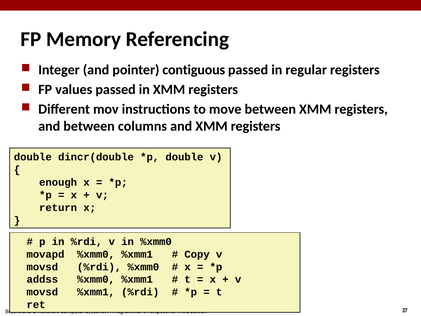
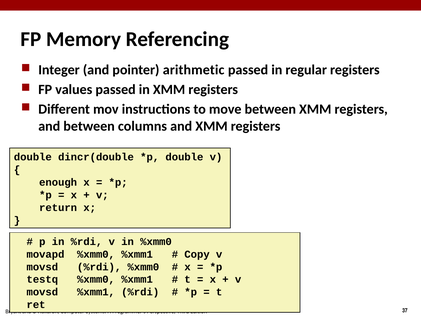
contiguous: contiguous -> arithmetic (194, 70)
addss: addss -> testq (42, 279)
